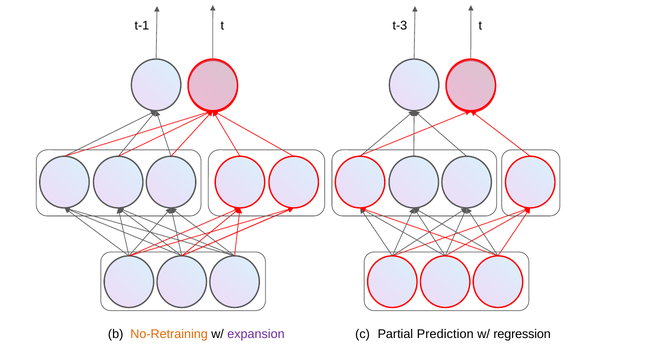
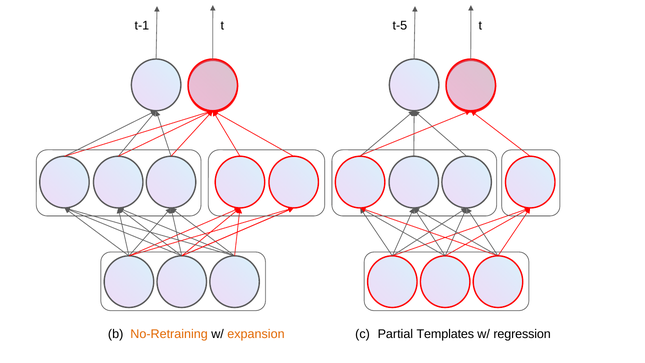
t-3: t-3 -> t-5 (400, 26)
expansion colour: purple -> orange (256, 334)
Prediction: Prediction -> Templates (445, 334)
